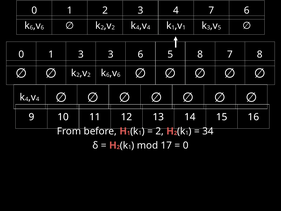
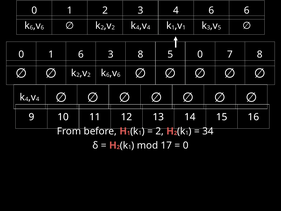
4 7: 7 -> 6 (211, 10)
1 3: 3 -> 6 (81, 54)
3 6: 6 -> 8 (140, 54)
5 8: 8 -> 0 (200, 54)
